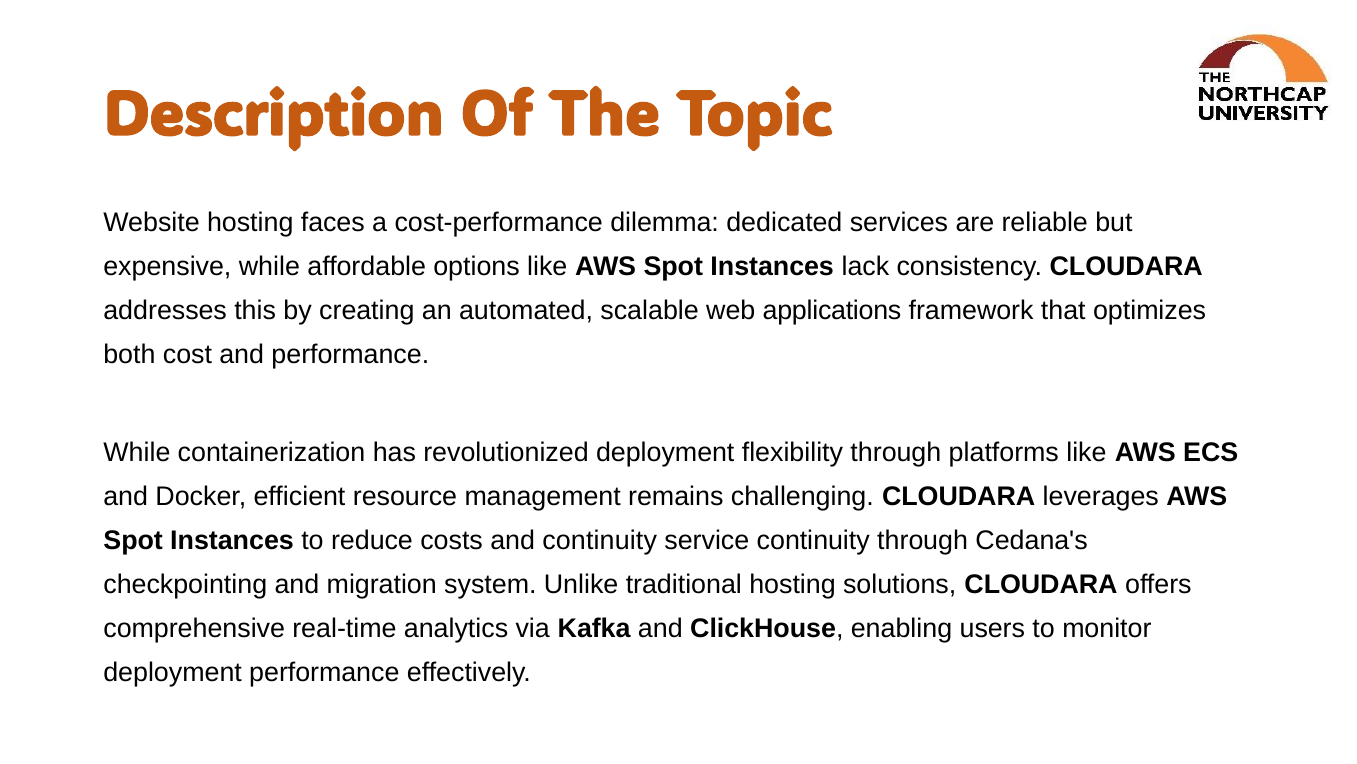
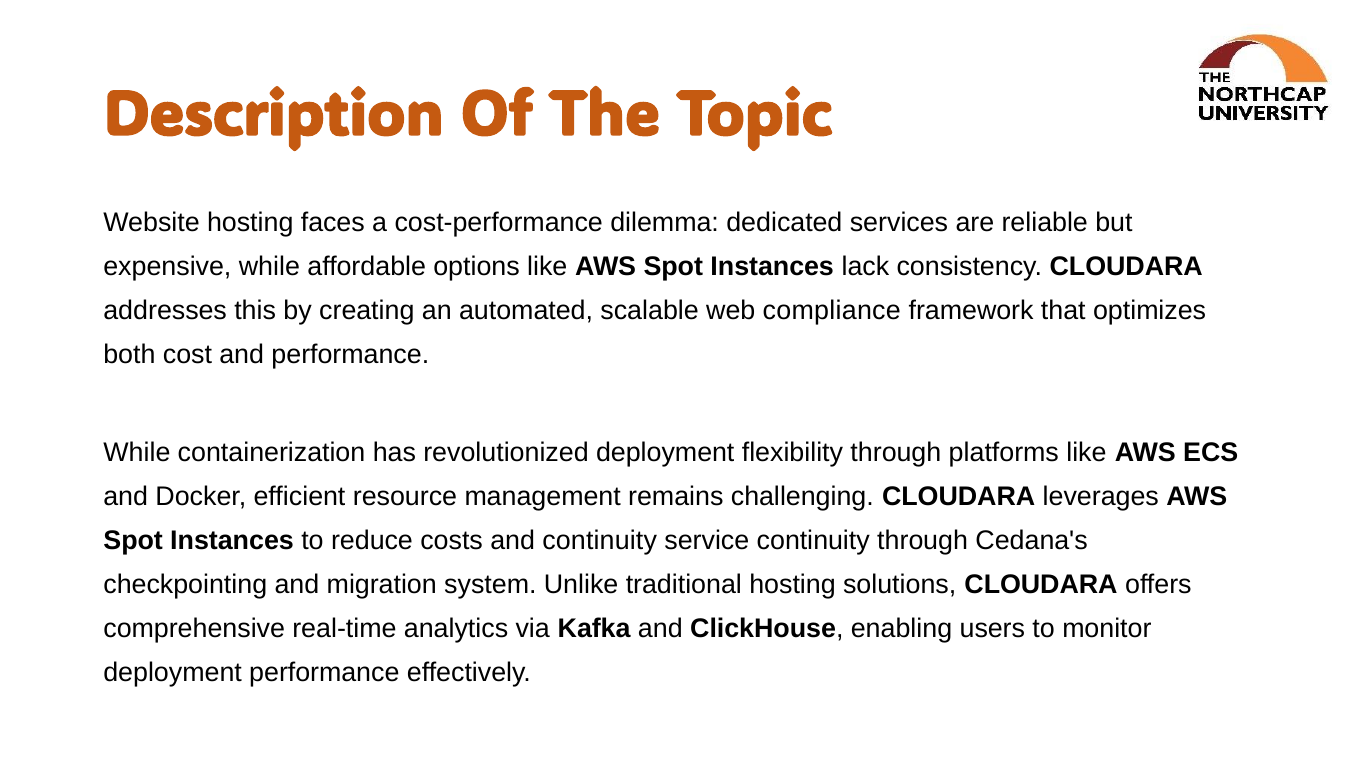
applications: applications -> compliance (832, 310)
